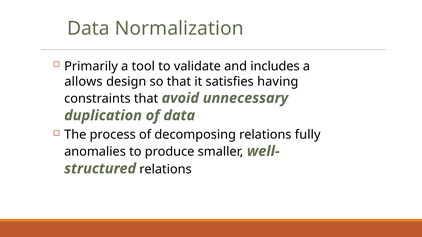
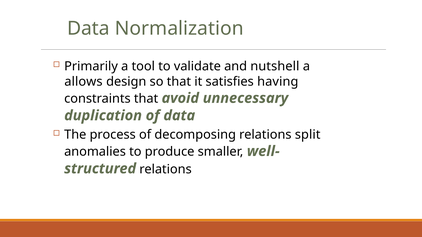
includes: includes -> nutshell (275, 66)
fully: fully -> split (308, 135)
